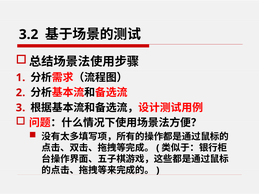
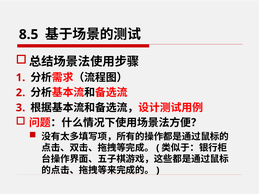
3.2: 3.2 -> 8.5 (29, 35)
